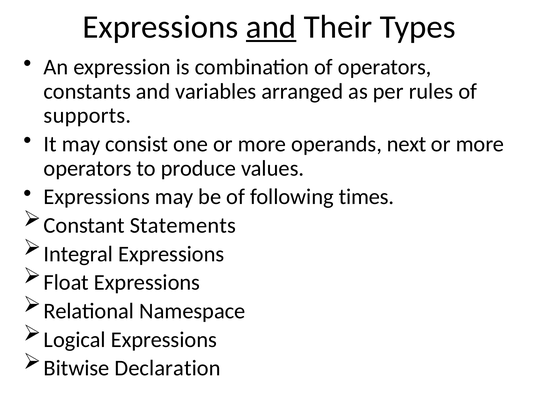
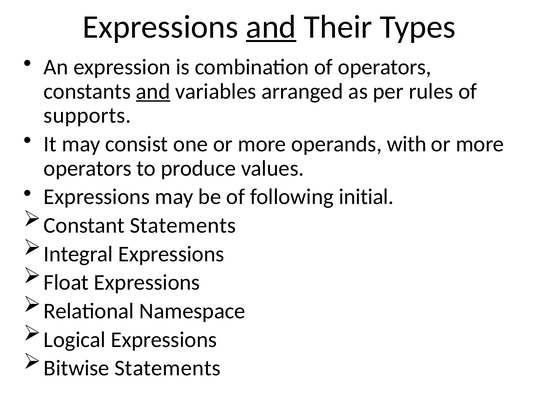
and underline: none -> present (153, 91)
next: next -> with (407, 144)
times: times -> initial (366, 197)
Bitwise Declaration: Declaration -> Statements (168, 368)
